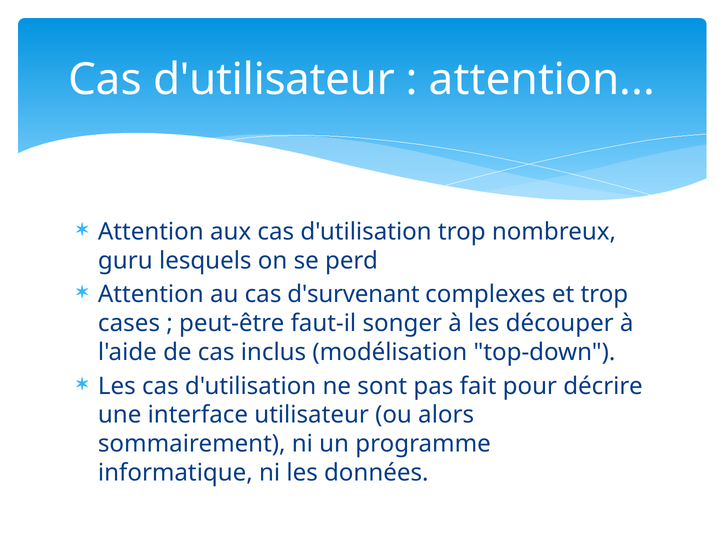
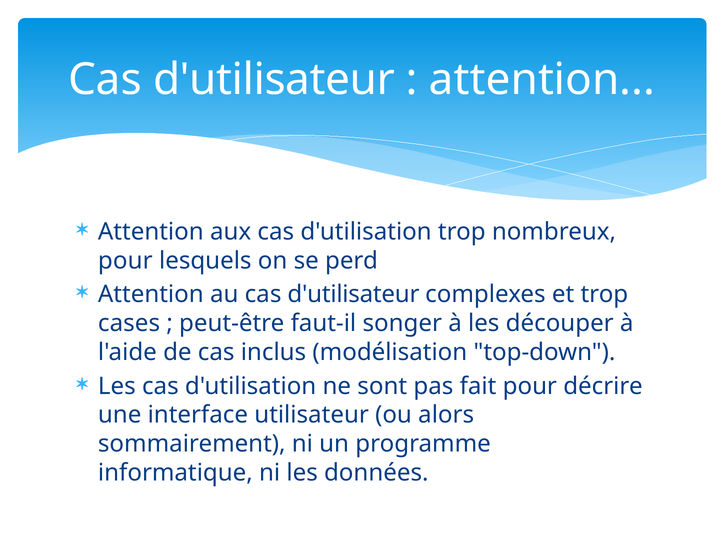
guru: guru -> pour (125, 261)
au cas d'survenant: d'survenant -> d'utilisateur (353, 294)
